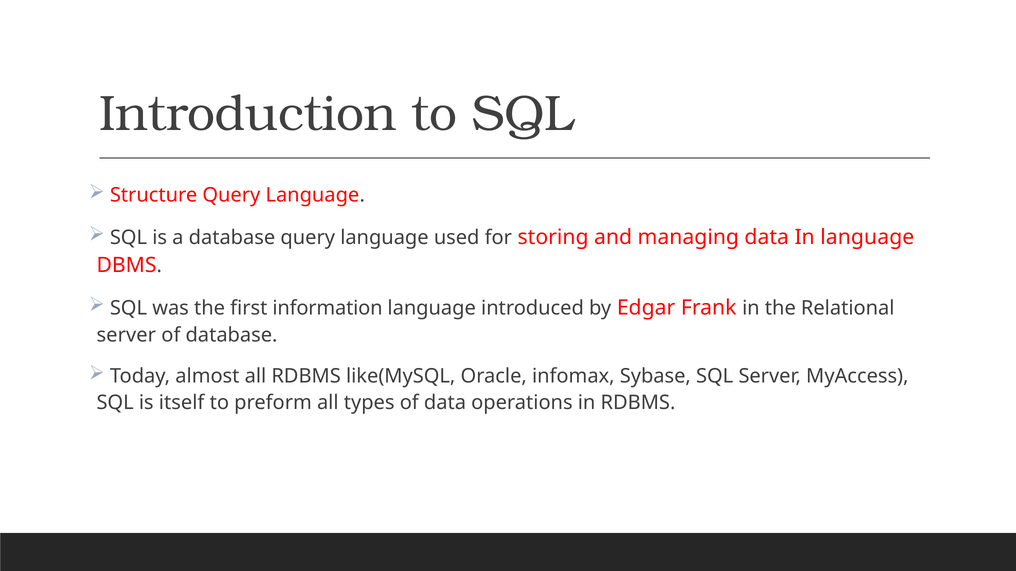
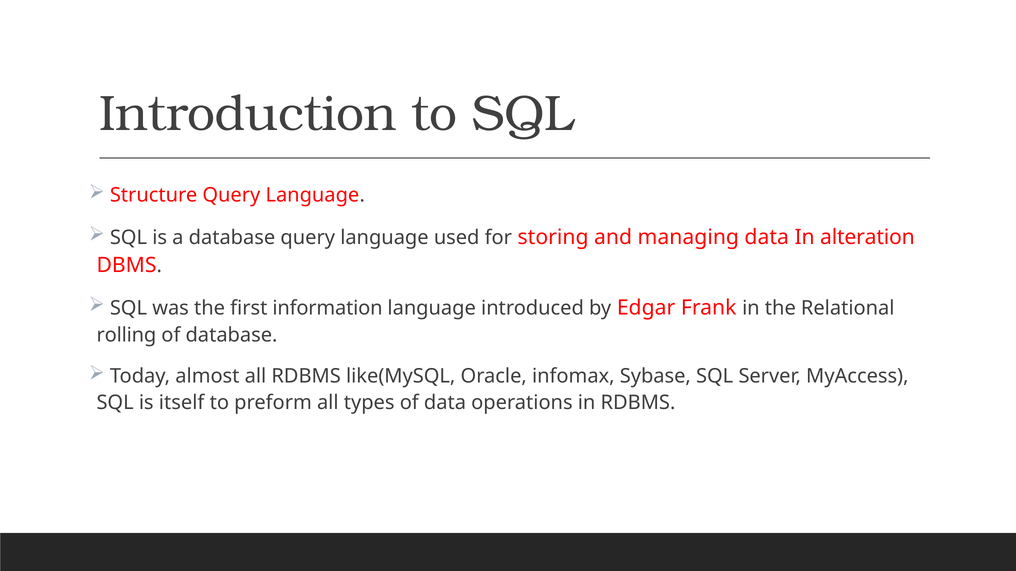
In language: language -> alteration (867, 238)
server: server -> rolling (126, 335)
